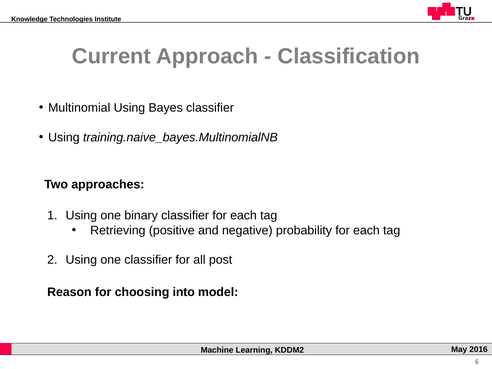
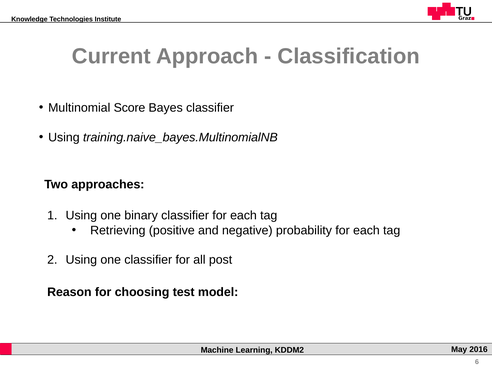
Multinomial Using: Using -> Score (130, 108)
into: into -> test (184, 292)
